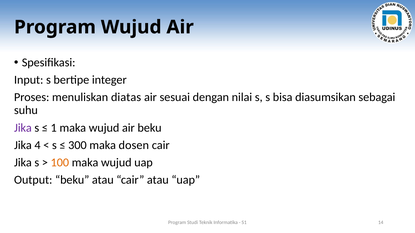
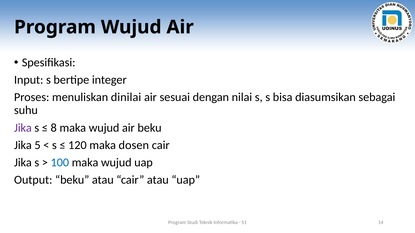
diatas: diatas -> dinilai (126, 97)
1: 1 -> 8 (54, 128)
4: 4 -> 5 (38, 145)
300: 300 -> 120 (77, 145)
100 colour: orange -> blue (60, 163)
